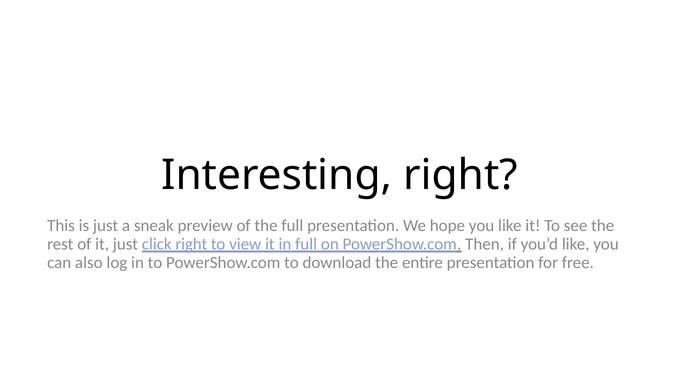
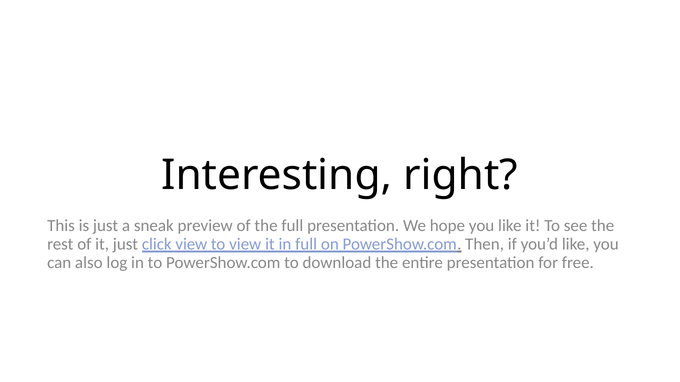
click right: right -> view (191, 244)
